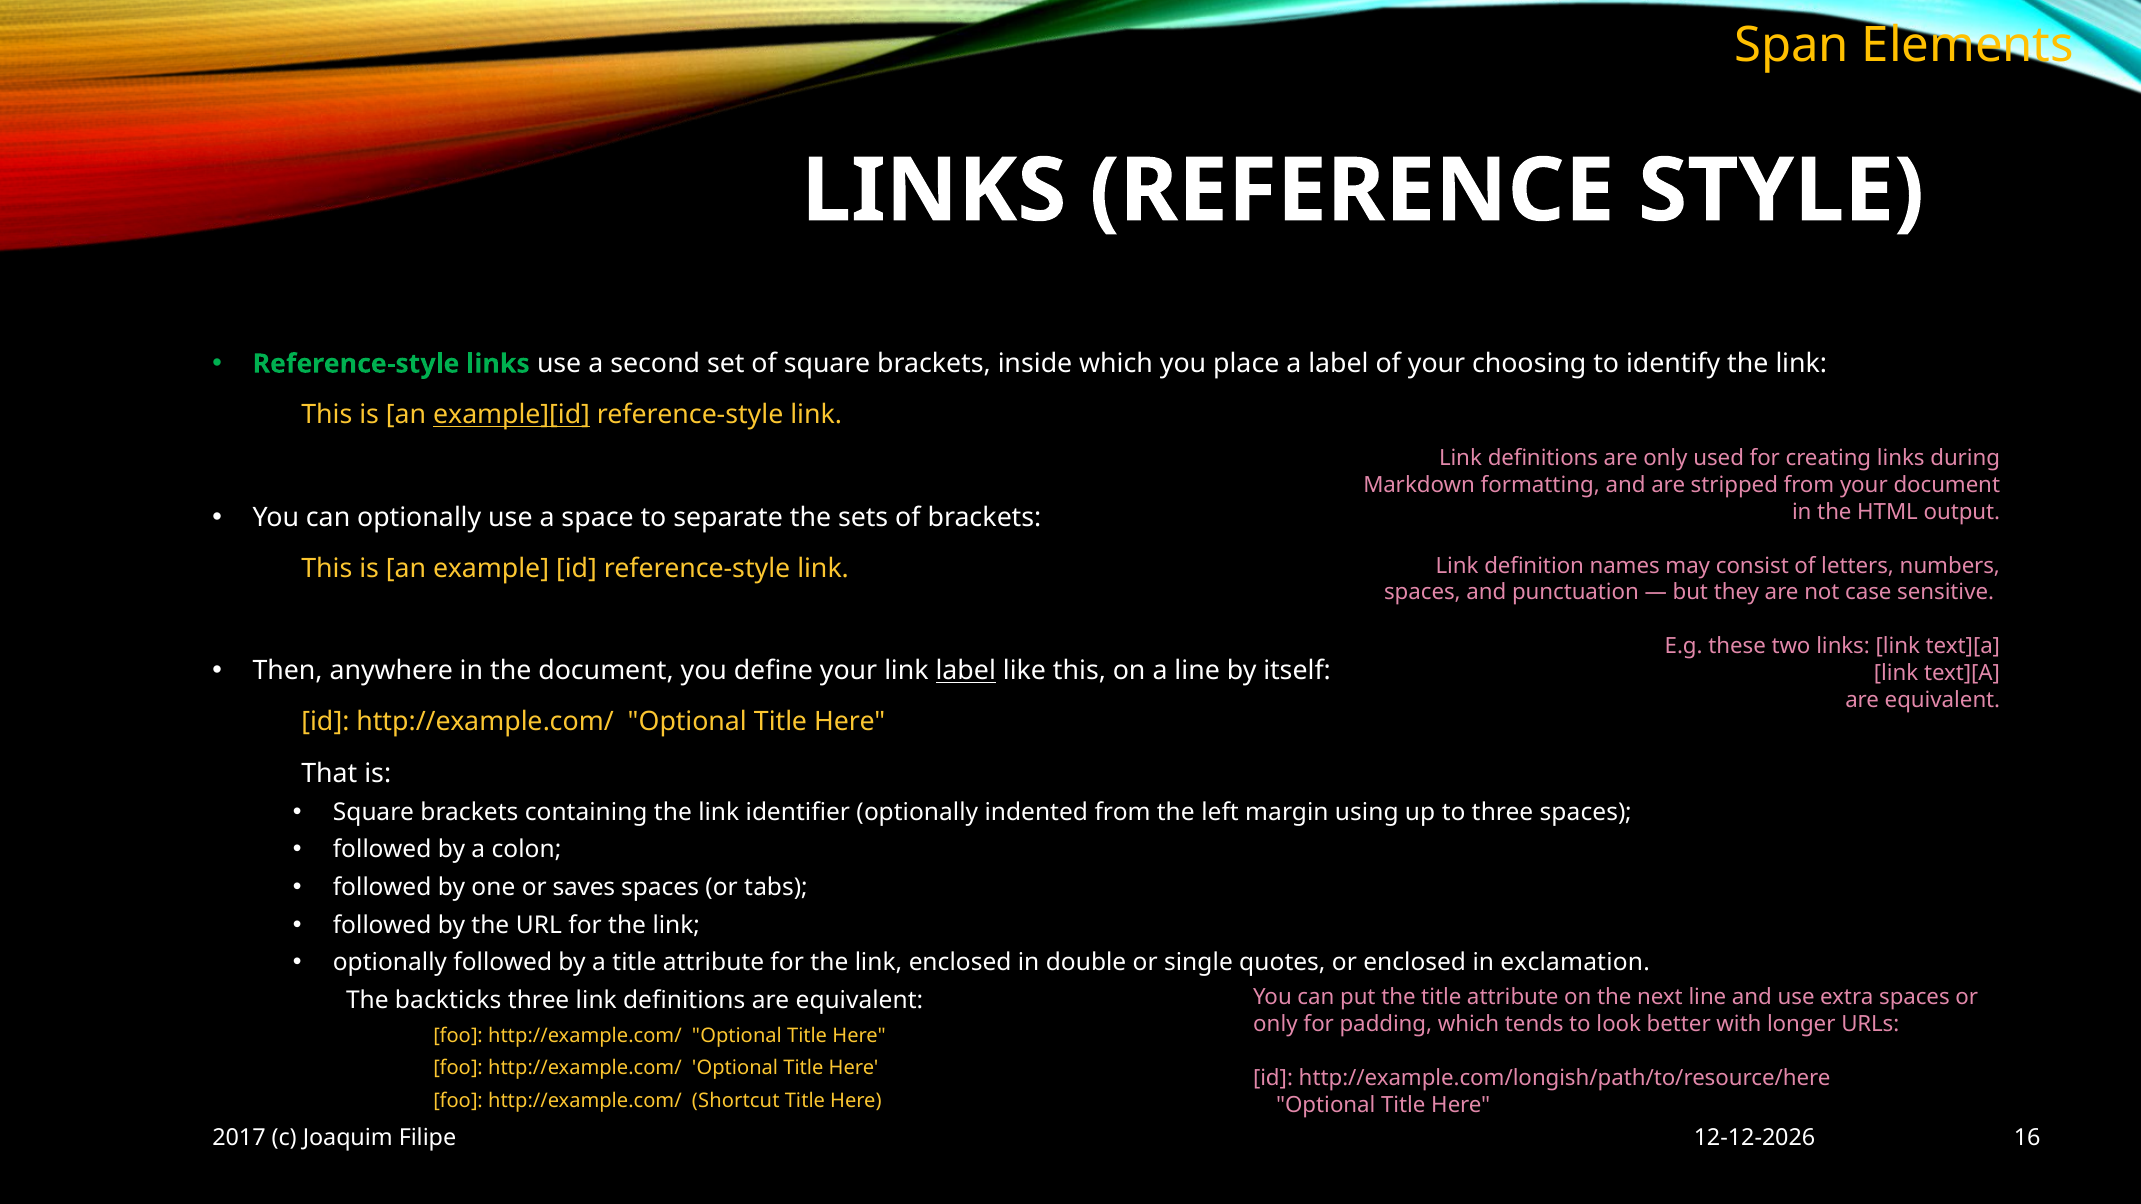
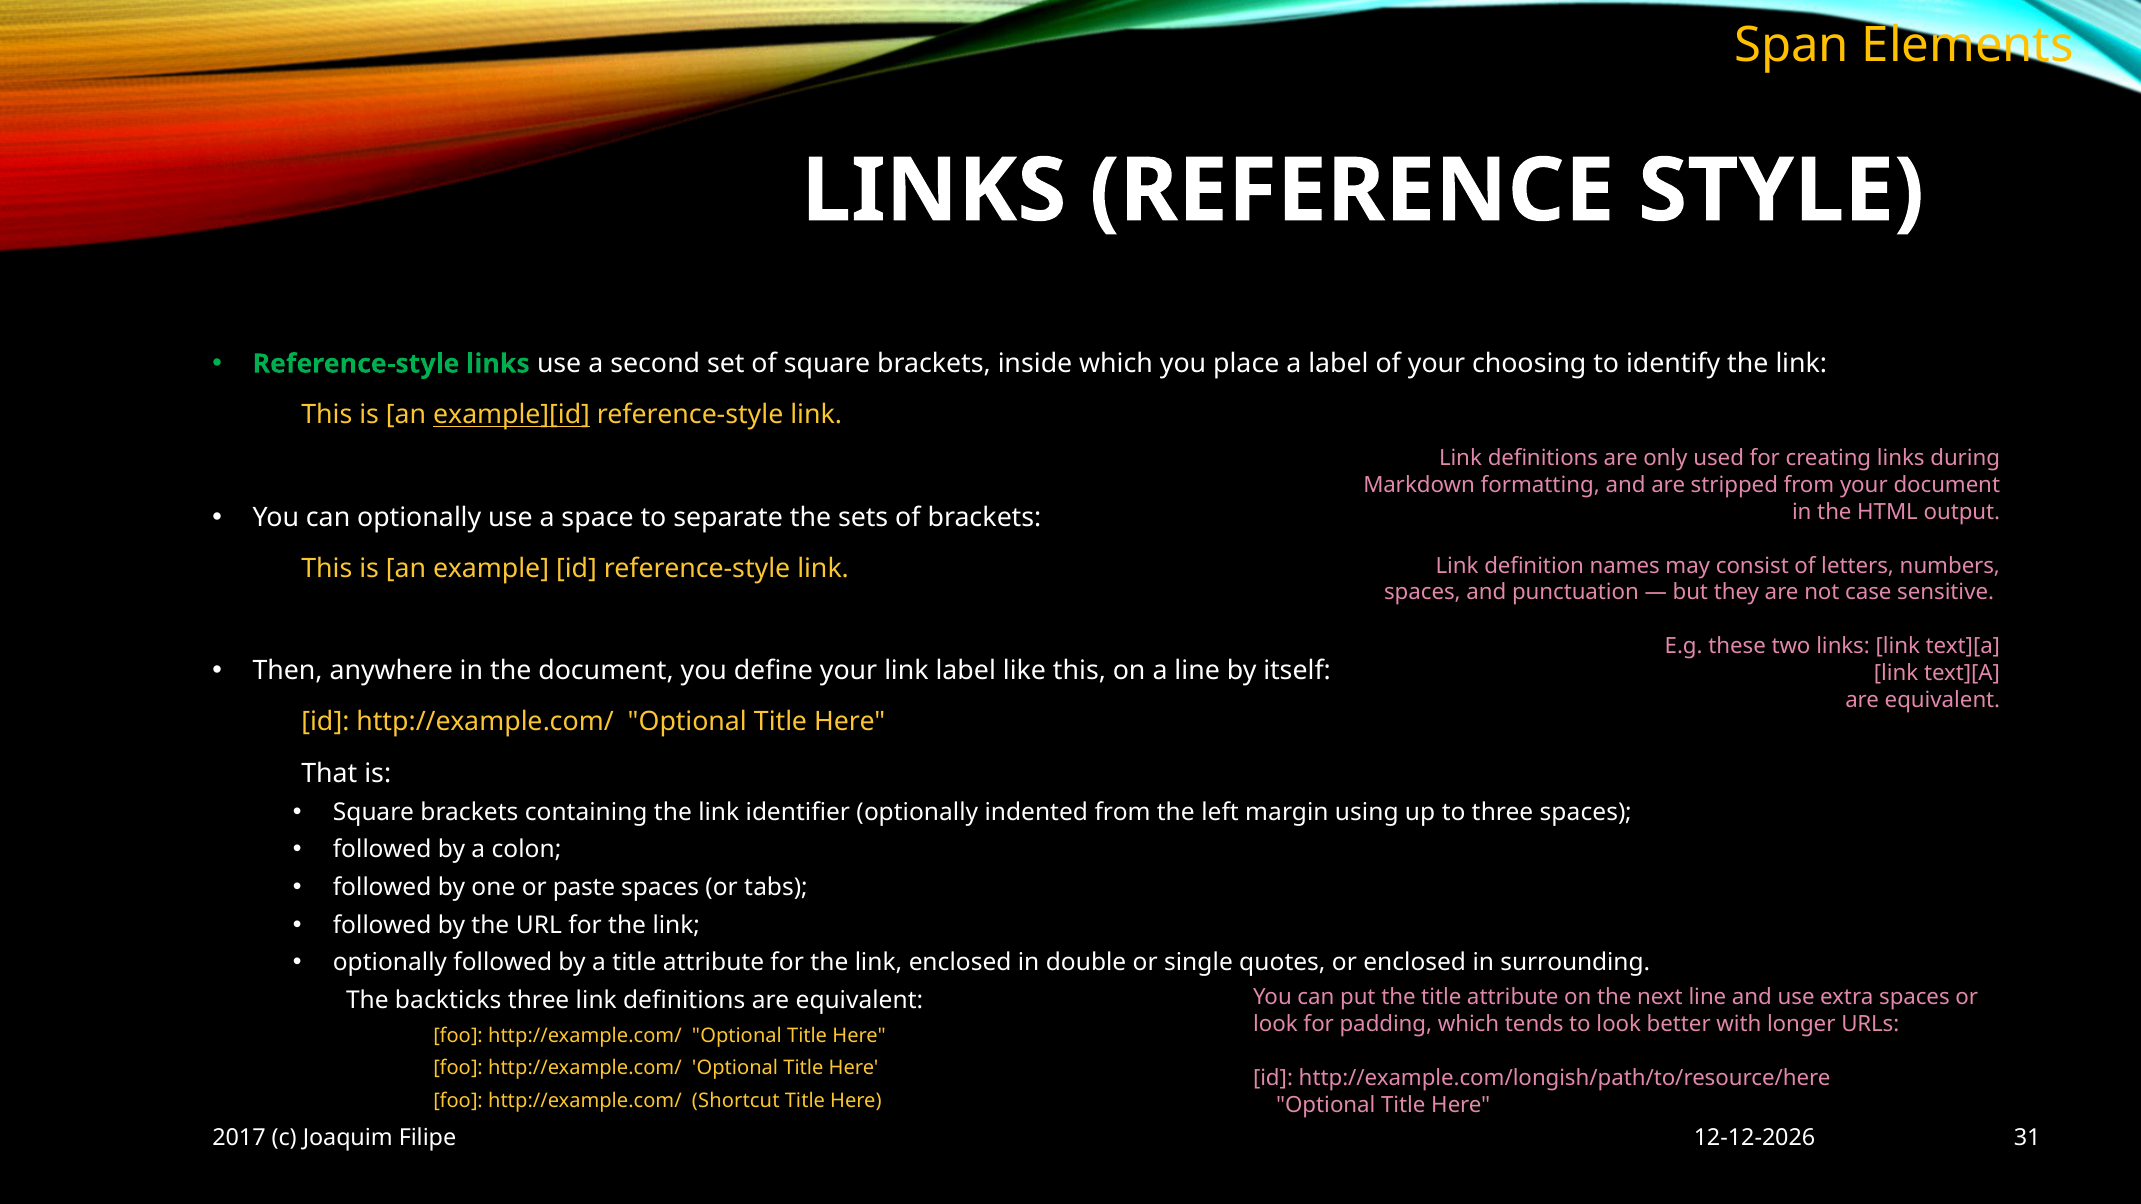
label underline: present -> none (966, 671)
saves: saves -> paste (584, 888)
exclamation: exclamation -> surrounding (1575, 963)
only: only -> look (1276, 1025)
16: 16 -> 31 (2027, 1138)
